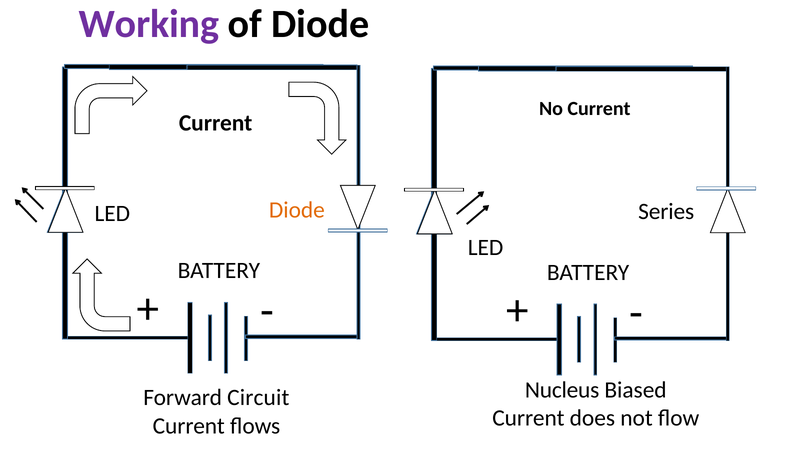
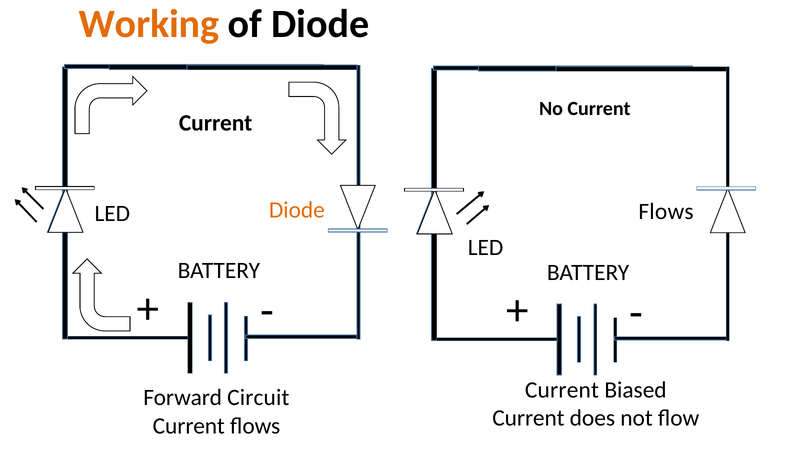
Working colour: purple -> orange (149, 24)
Series: Series -> Flows (666, 212)
Nucleus: Nucleus -> Current (562, 390)
